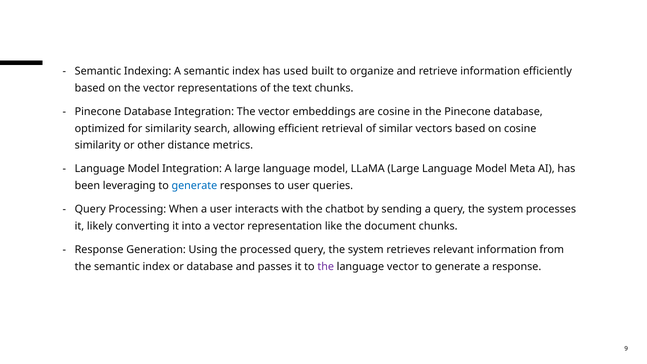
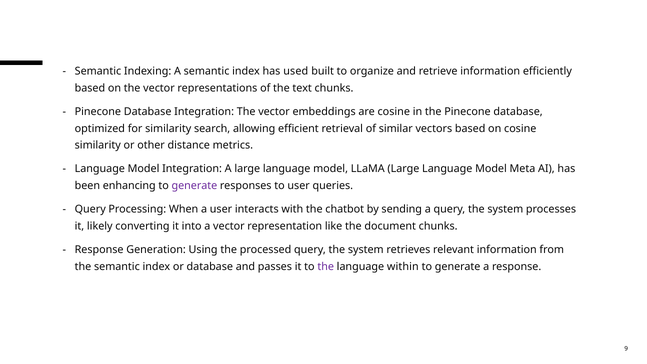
leveraging: leveraging -> enhancing (129, 186)
generate colour: blue -> purple (194, 186)
language vector: vector -> within (403, 266)
